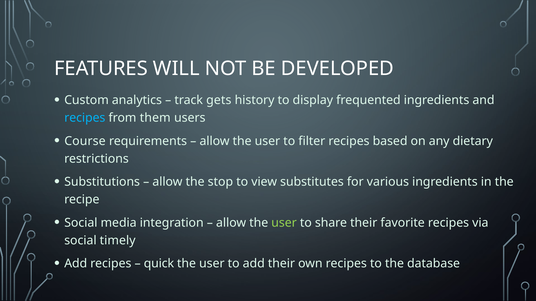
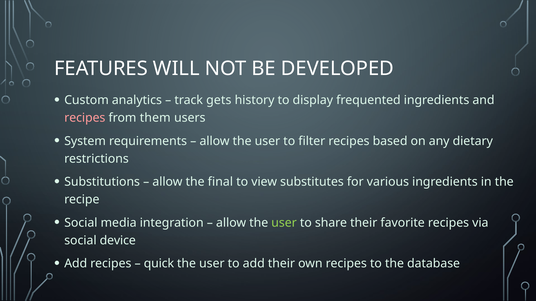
recipes colour: light blue -> pink (85, 118)
Course: Course -> System (85, 141)
stop: stop -> final (220, 182)
timely: timely -> device (118, 241)
